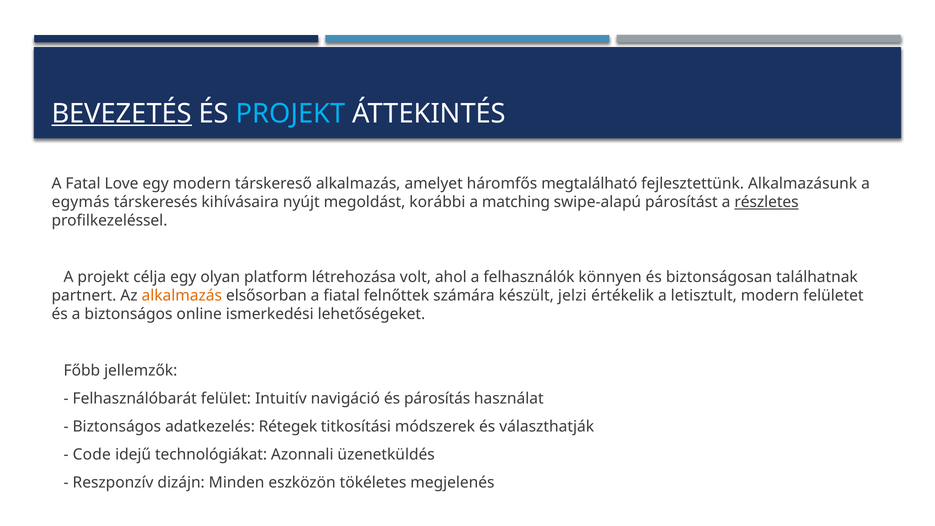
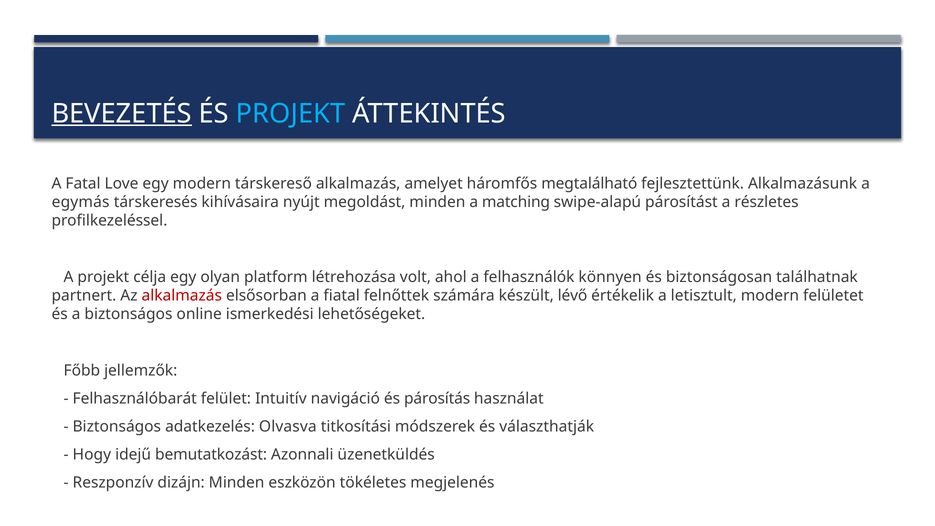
megoldást korábbi: korábbi -> minden (437, 202)
részletes underline: present -> none (767, 202)
alkalmazás colour: orange -> red (182, 296)
jelzi: jelzi -> lévő (573, 296)
Rétegek: Rétegek -> Olvasva (288, 426)
Code: Code -> Hogy (92, 455)
technológiákat: technológiákat -> bemutatkozást (211, 455)
